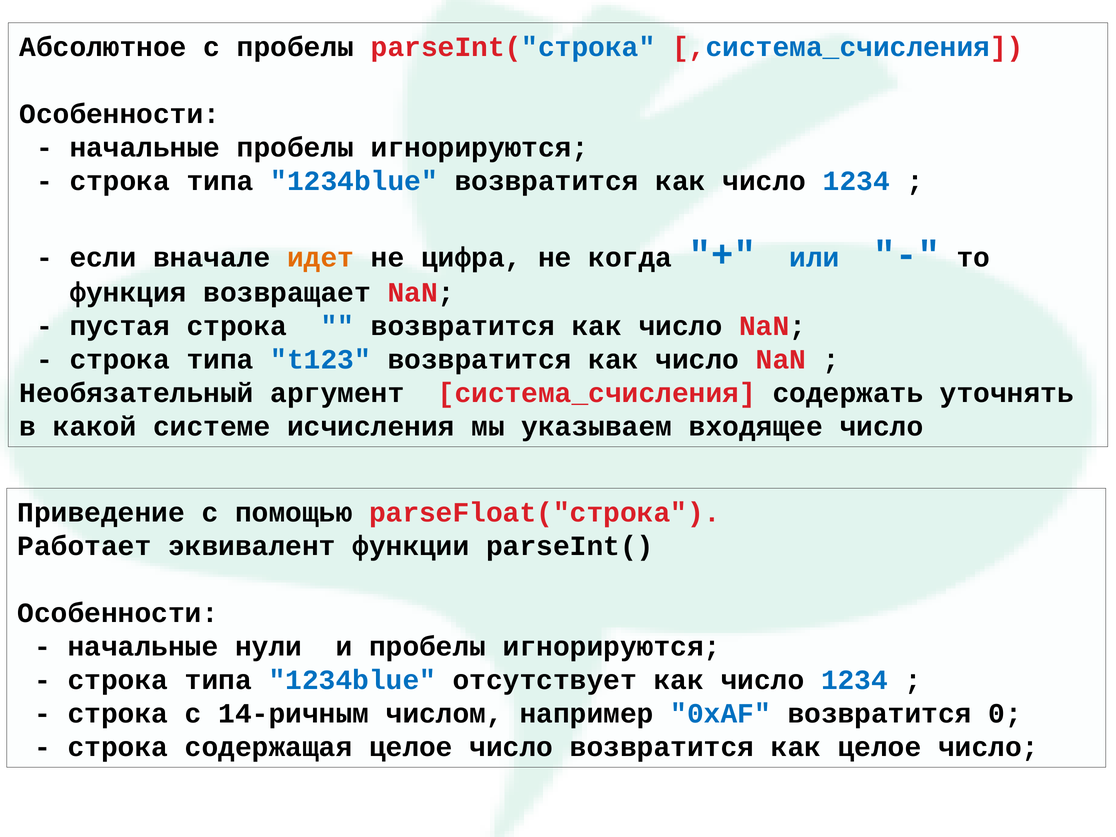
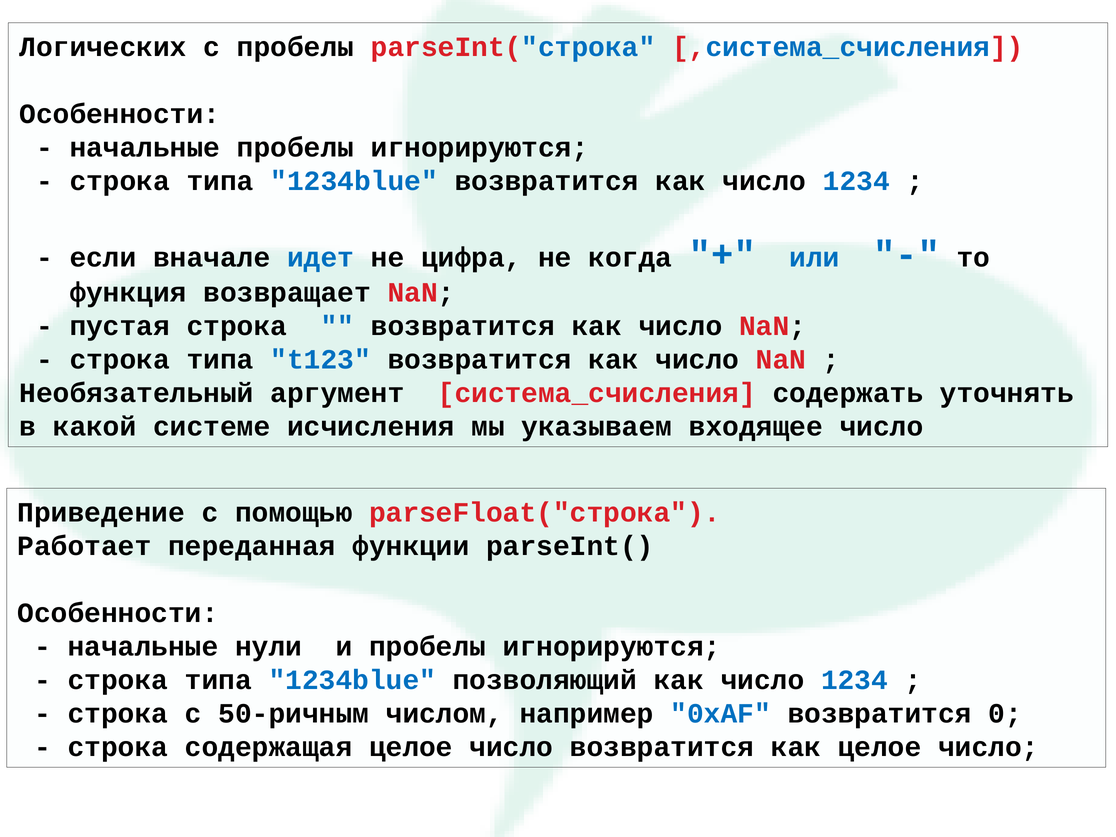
Абсолютное: Абсолютное -> Логических (103, 47)
идет colour: orange -> blue (321, 257)
эквивалент: эквивалент -> переданная (252, 546)
отсутствует: отсутствует -> позволяющий (545, 680)
14-ричным: 14-ричным -> 50-ричным (294, 713)
